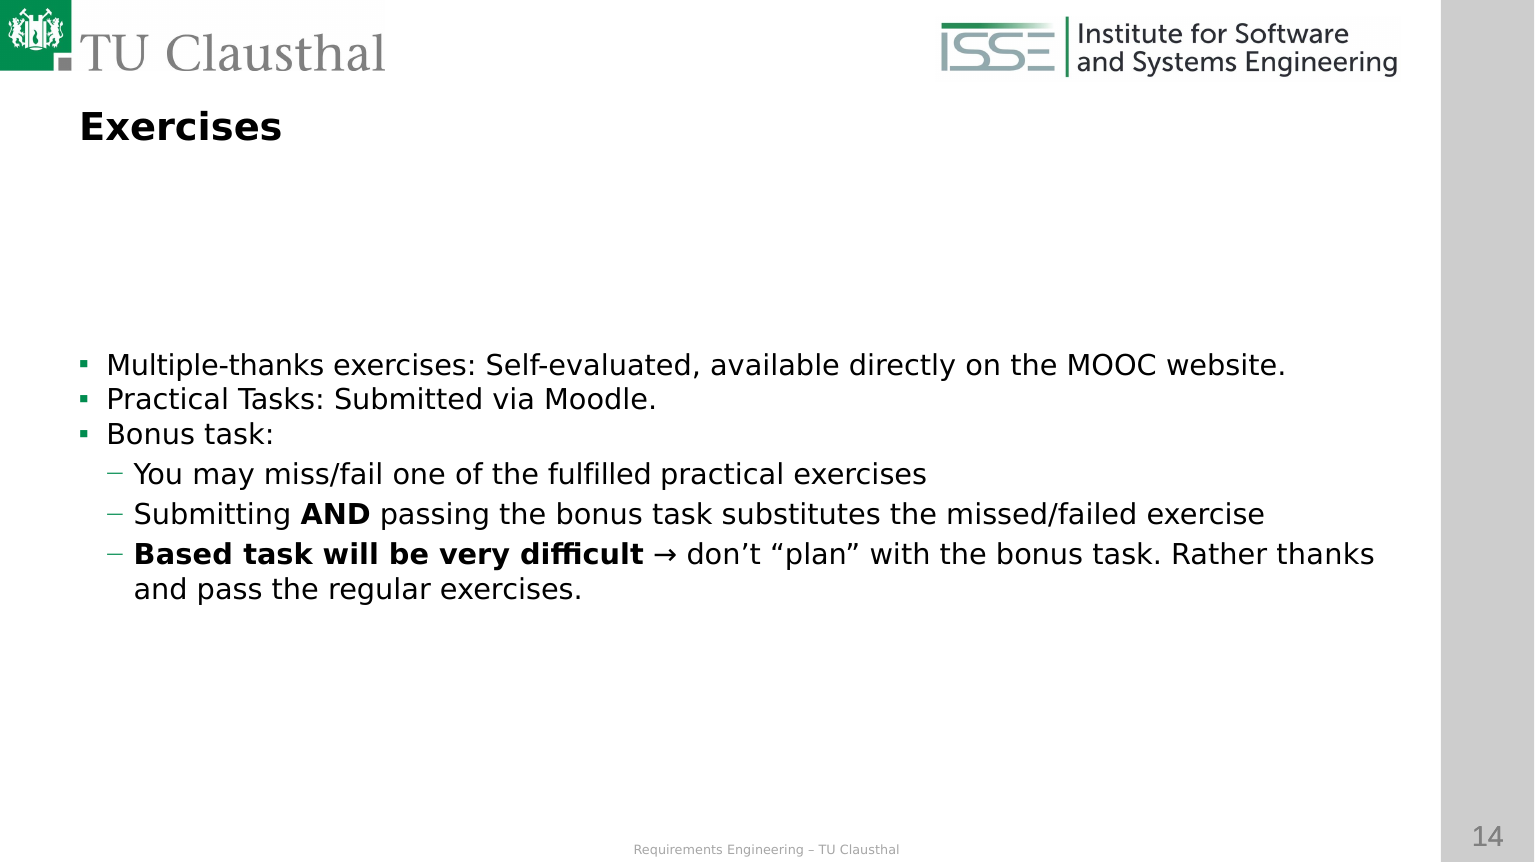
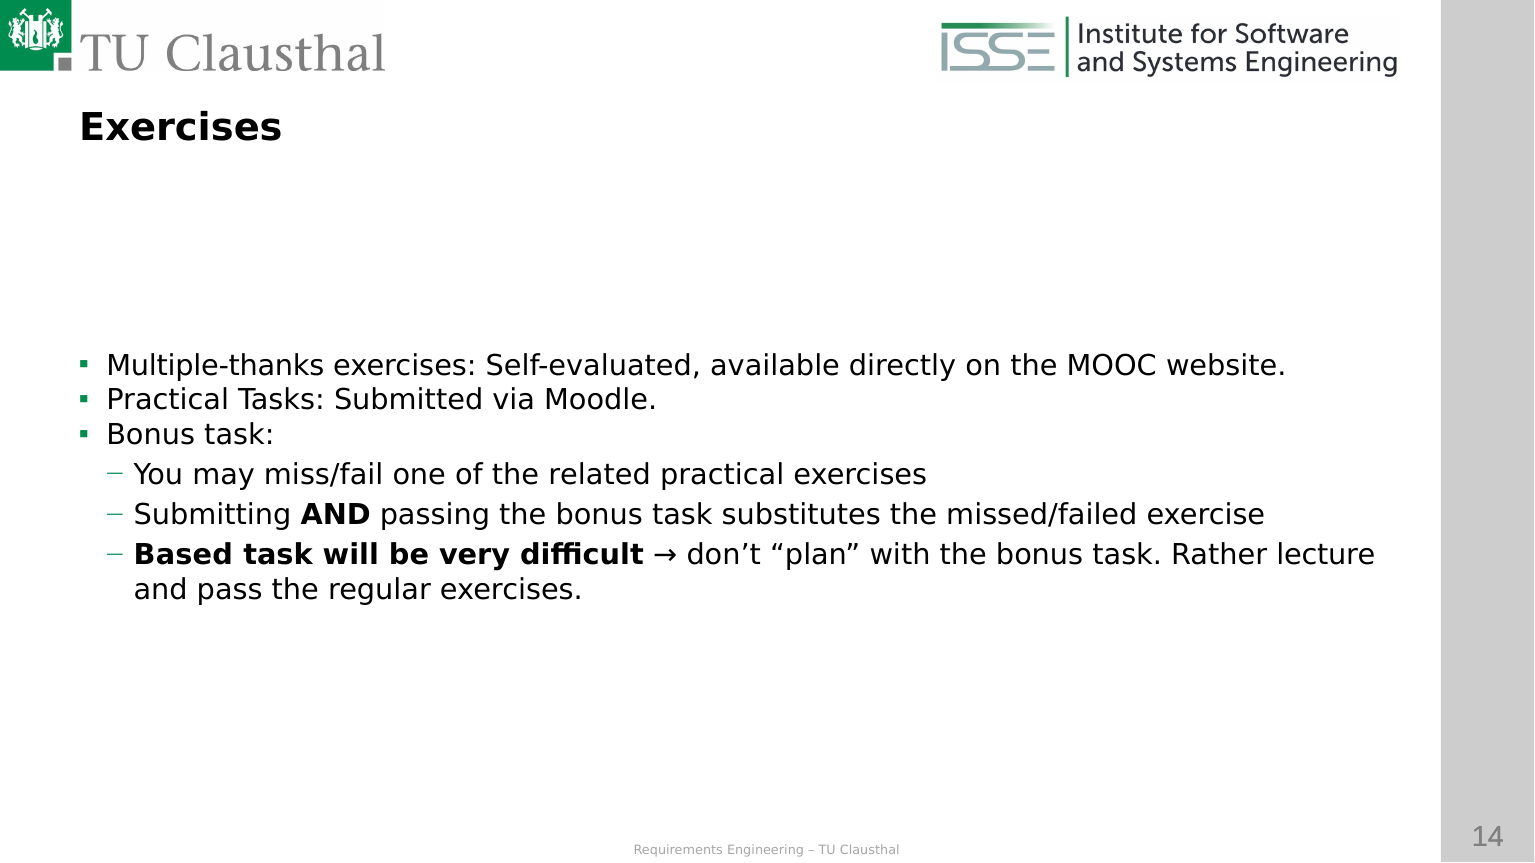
fulfilled: fulfilled -> related (600, 475)
thanks: thanks -> lecture (1326, 556)
